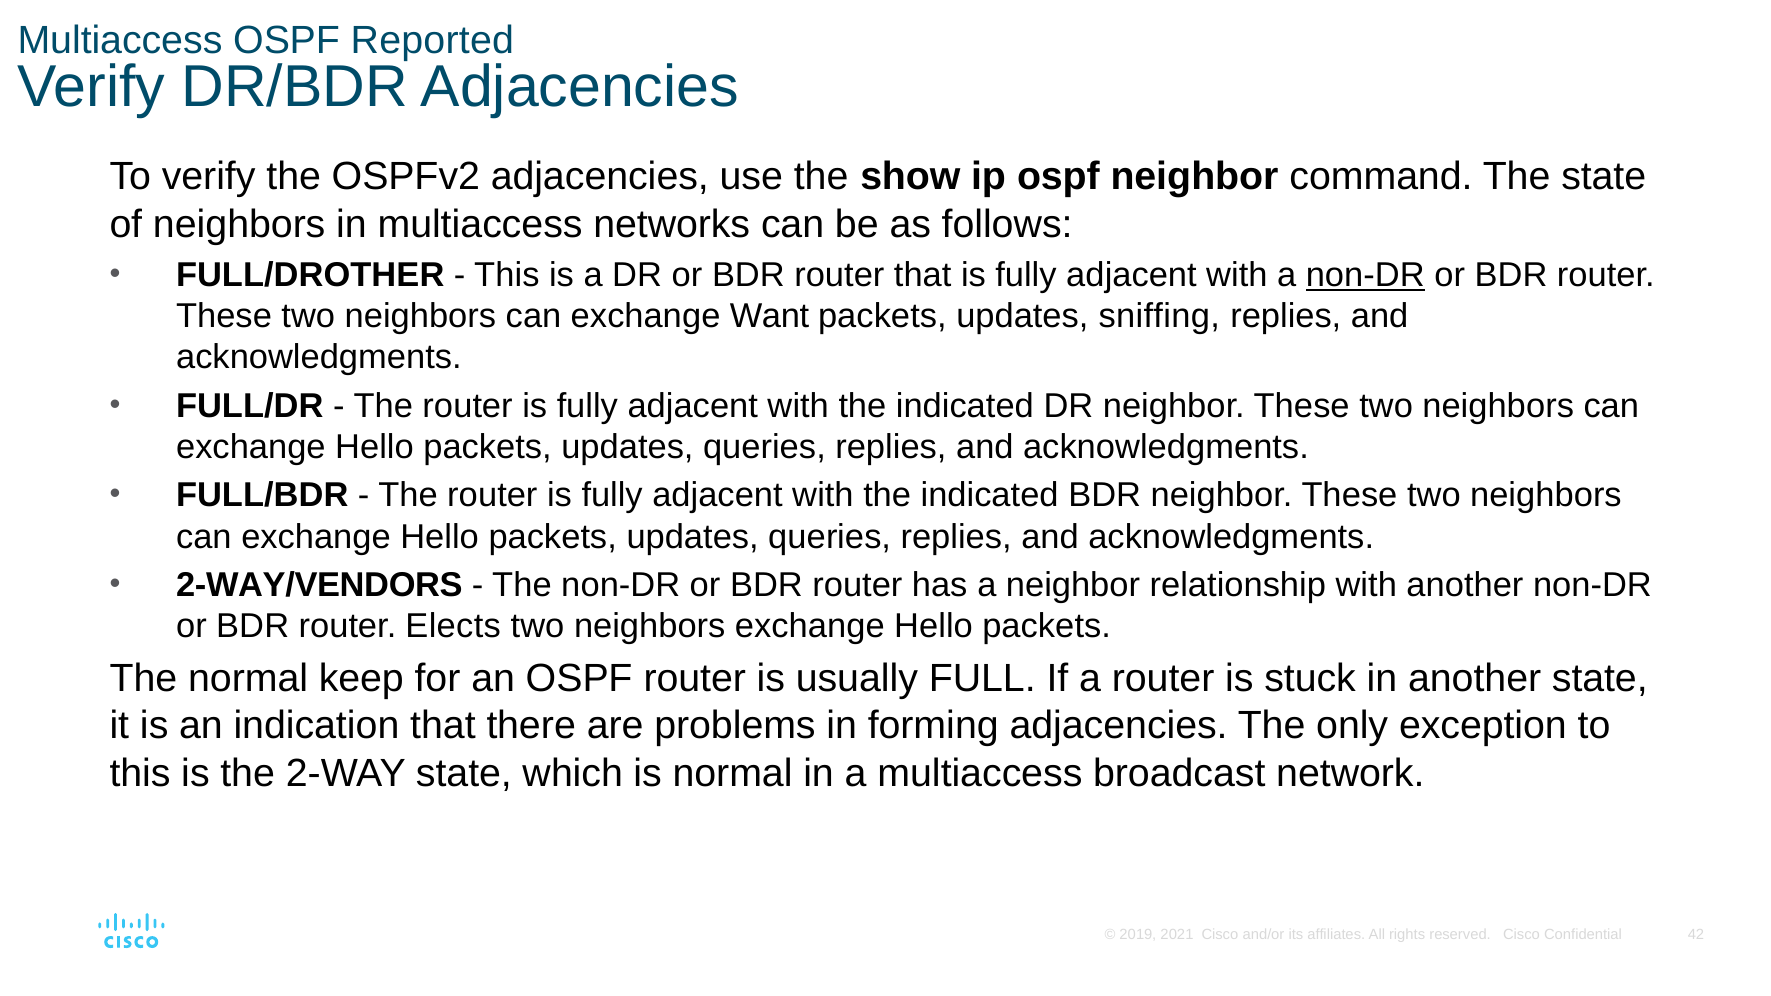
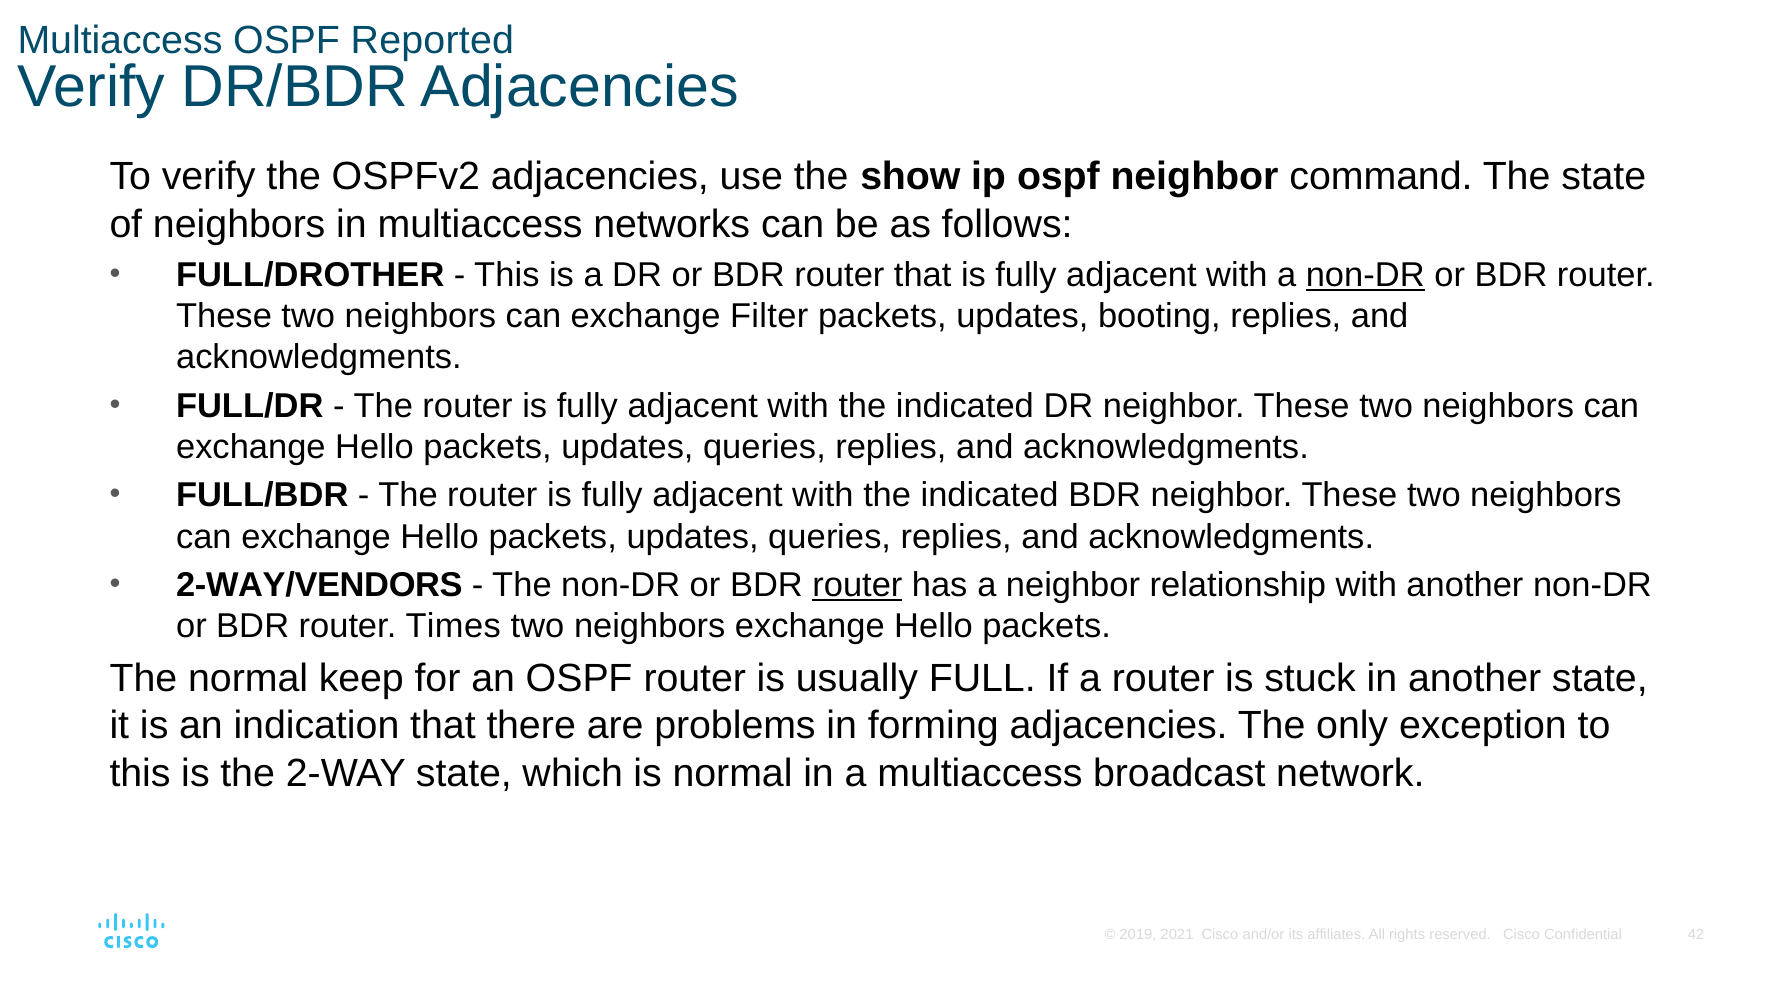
Want: Want -> Filter (769, 316)
sniffing: sniffing -> booting (1159, 316)
router underline: none -> present (857, 585)
Elects: Elects -> Times (453, 626)
